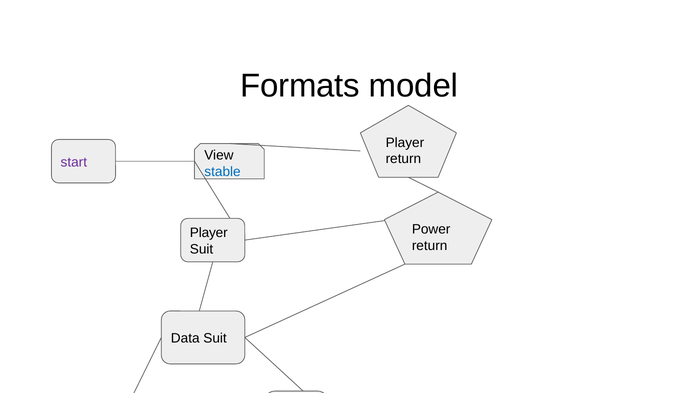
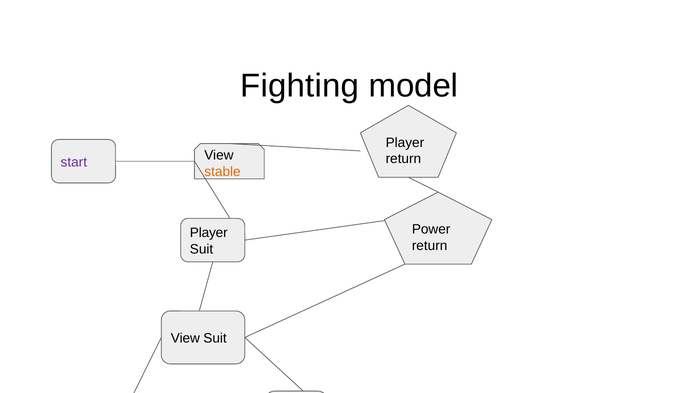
Formats: Formats -> Fighting (300, 86)
stable colour: blue -> orange (223, 172)
Data: Data -> View (185, 339)
